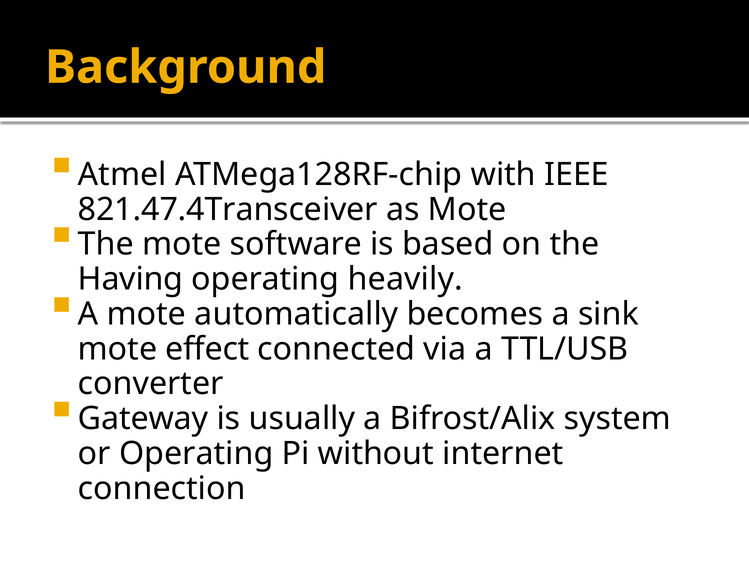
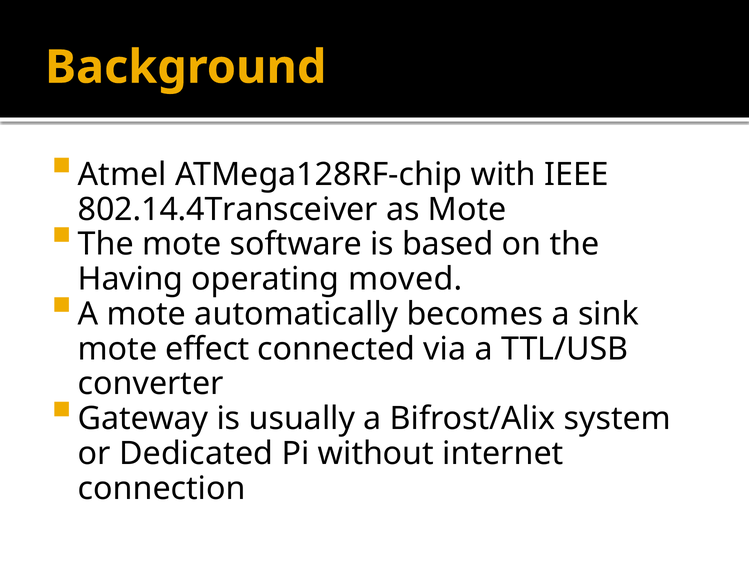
821.47.4Transceiver: 821.47.4Transceiver -> 802.14.4Transceiver (228, 209)
heavily: heavily -> moved (405, 279)
or Operating: Operating -> Dedicated (196, 453)
